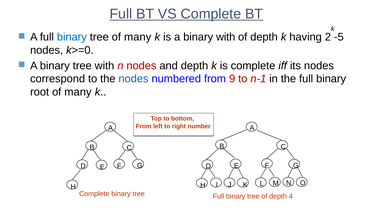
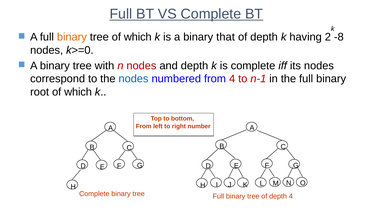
binary colour: blue -> orange (72, 37)
tree of many: many -> which (138, 37)
binary with: with -> that (226, 37)
-5: -5 -> -8 (339, 37)
from 9: 9 -> 4 (232, 79)
many: many -> which (78, 92)
